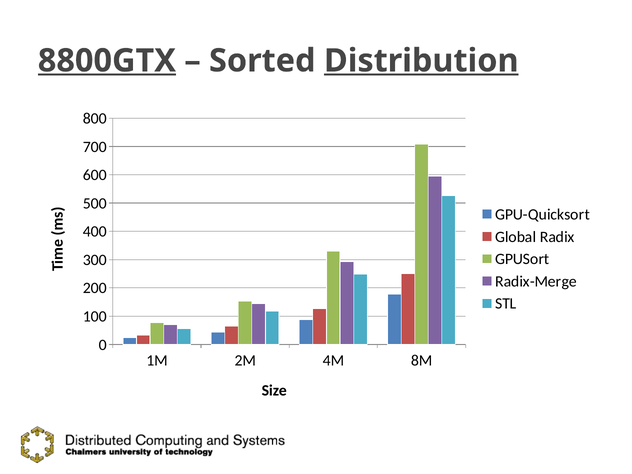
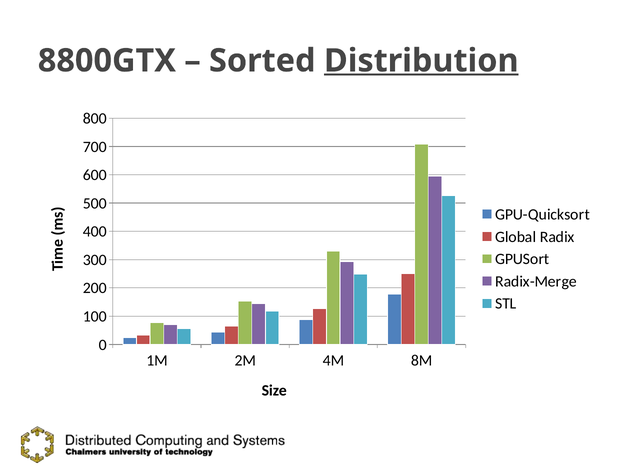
8800GTX underline: present -> none (107, 61)
